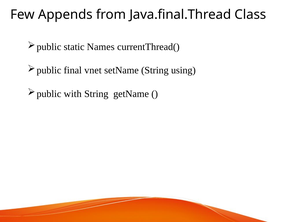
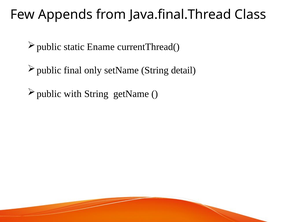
Names: Names -> Ename (101, 47)
vnet: vnet -> only (93, 70)
using: using -> detail (183, 70)
